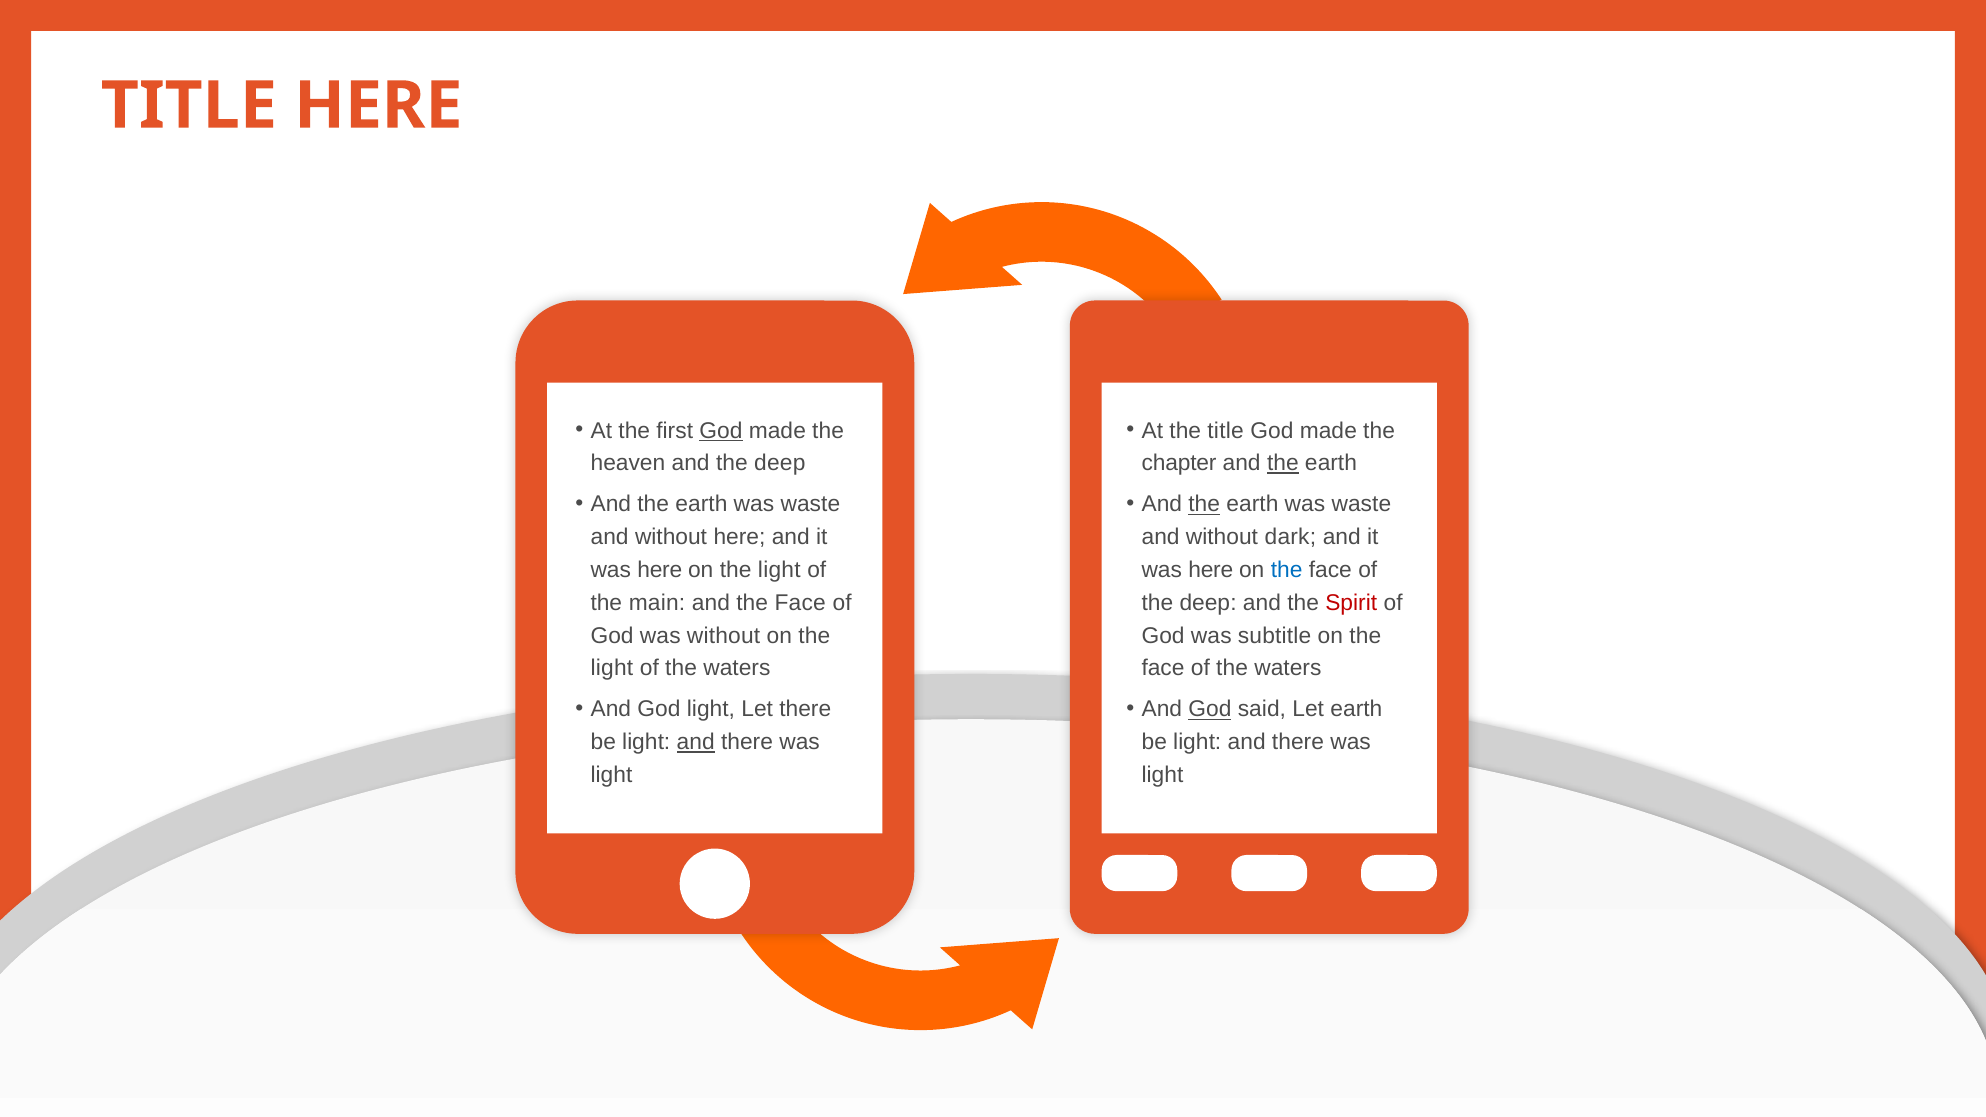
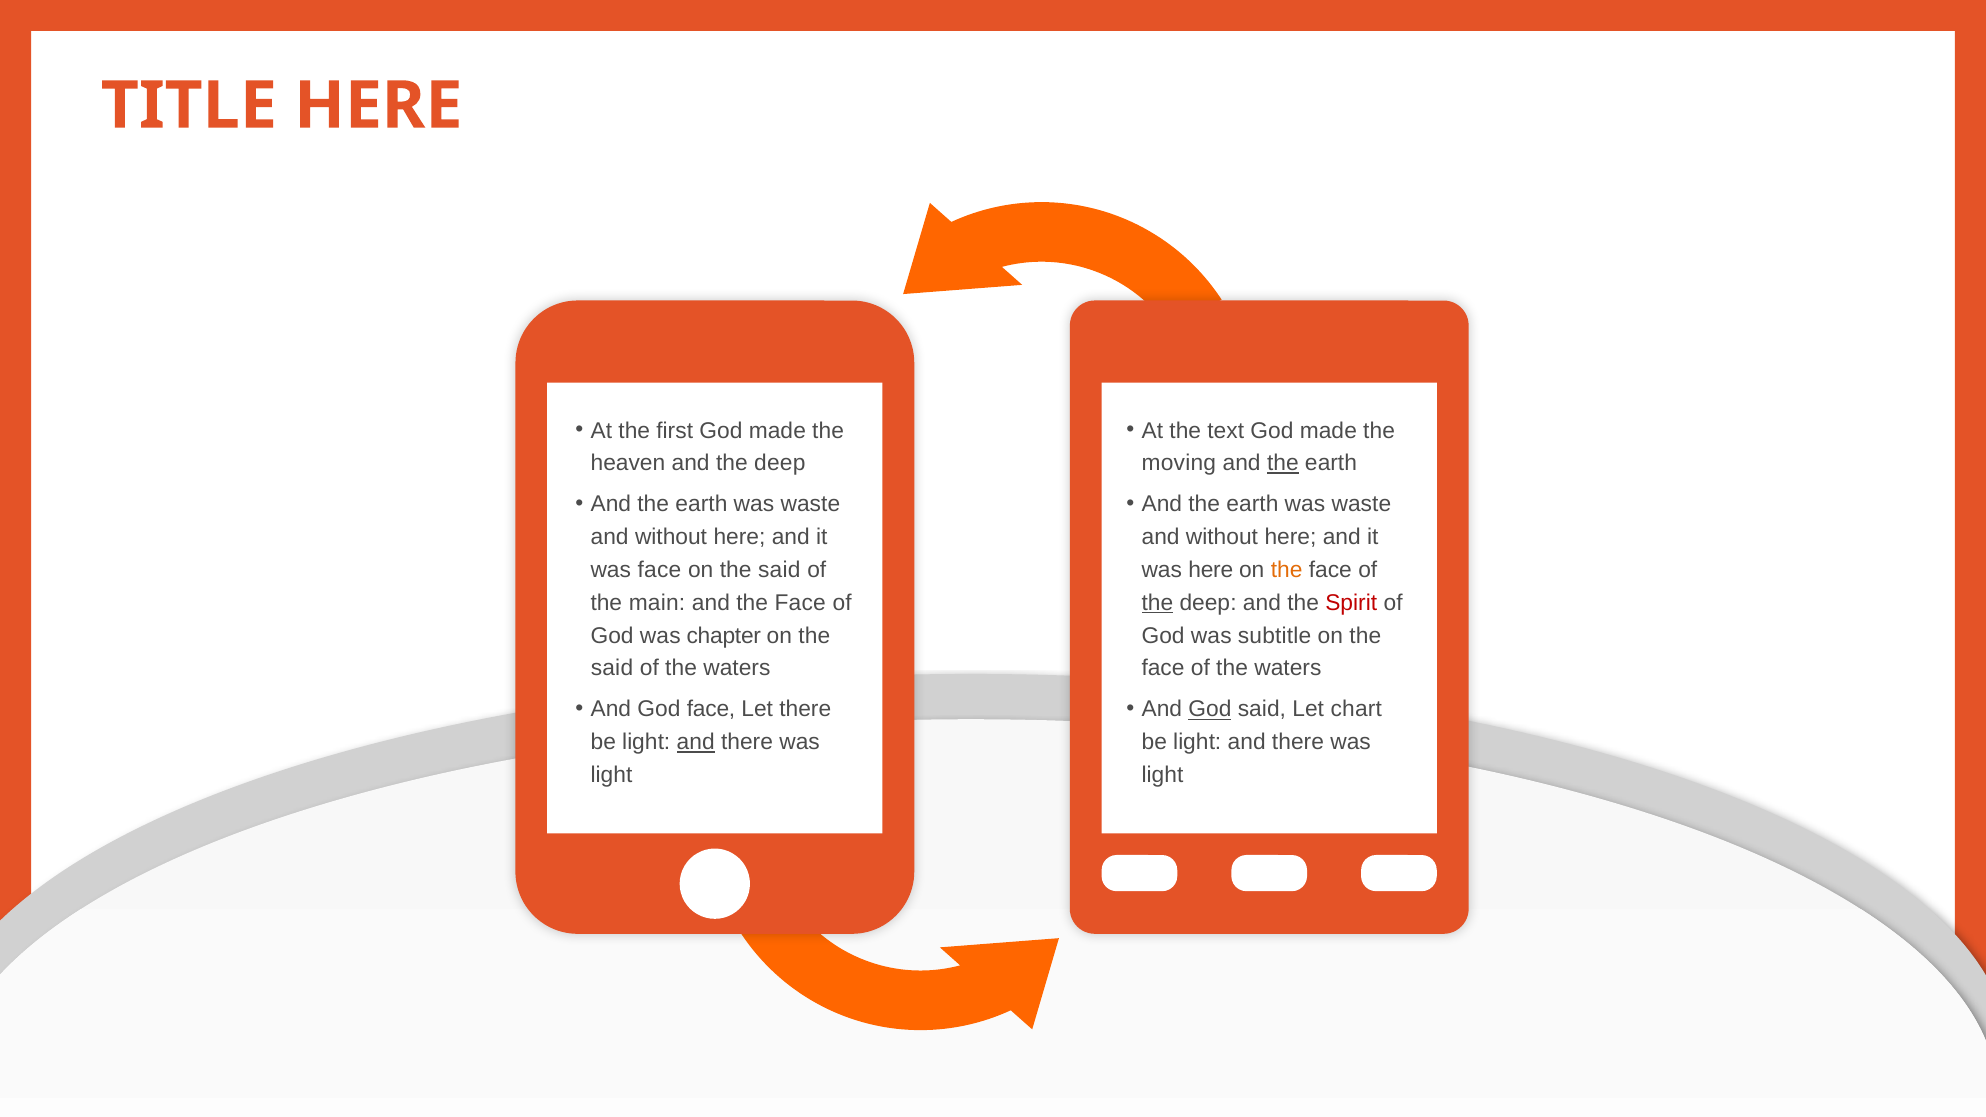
God underline: present -> none (721, 431)
the title: title -> text (1226, 431)
chapter: chapter -> moving (1179, 463)
the underline: present -> none (1204, 504)
dark: dark -> here (1290, 537)
here: here -> face (660, 570)
light: light -> said (779, 570)
the colour: blue -> orange (1287, 570)
the underline: none -> present (1157, 603)
was without: without -> chapter (724, 636)
light: light -> said (612, 668)
God light: light -> face (711, 709)
Let earth: earth -> chart (1356, 709)
